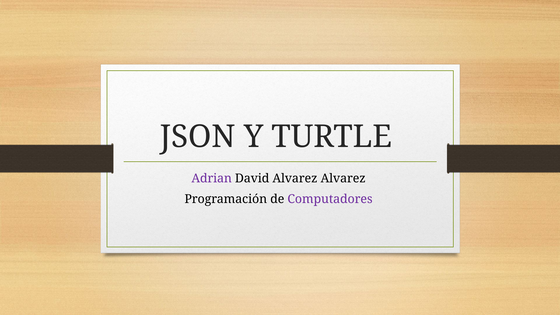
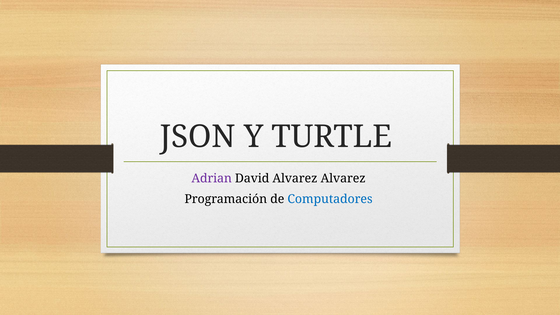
Computadores colour: purple -> blue (330, 199)
